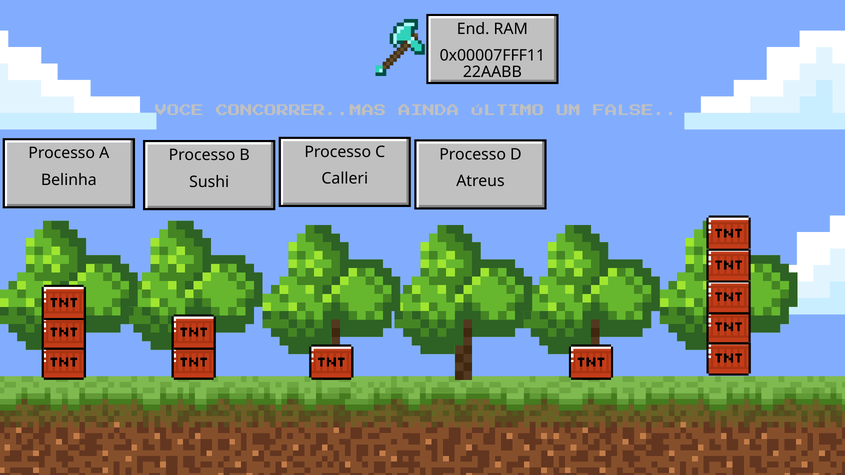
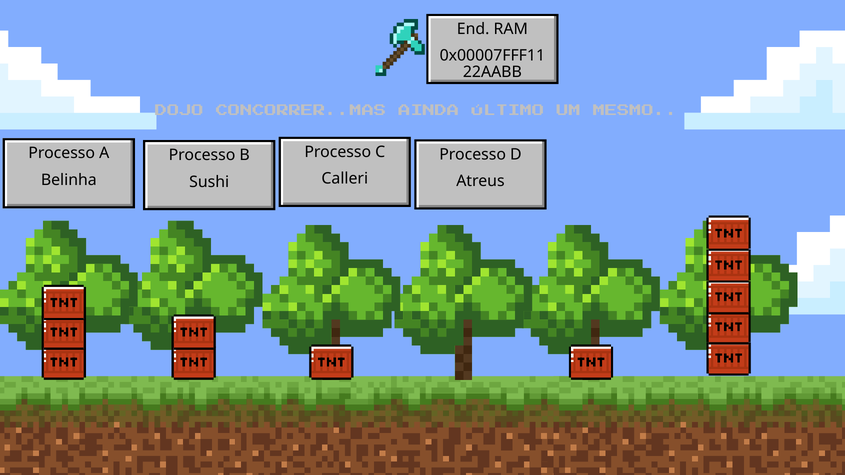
VOCE: VOCE -> DOJO (180, 113)
FALSE: FALSE -> MESMO (636, 113)
